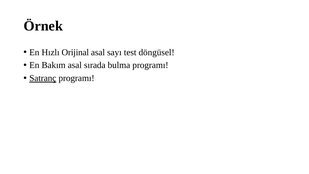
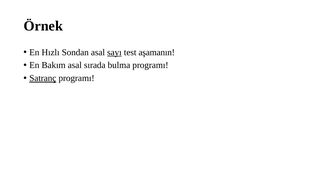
Orijinal: Orijinal -> Sondan (75, 52)
sayı underline: none -> present (114, 52)
döngüsel: döngüsel -> aşamanın (157, 52)
